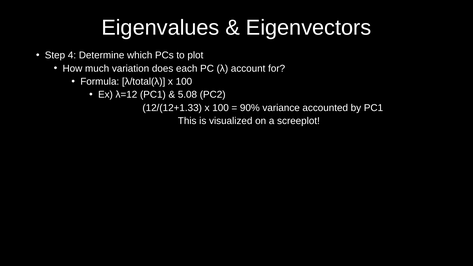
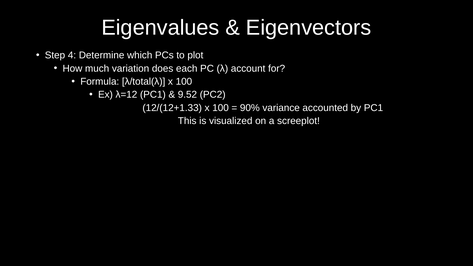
5.08: 5.08 -> 9.52 (187, 95)
